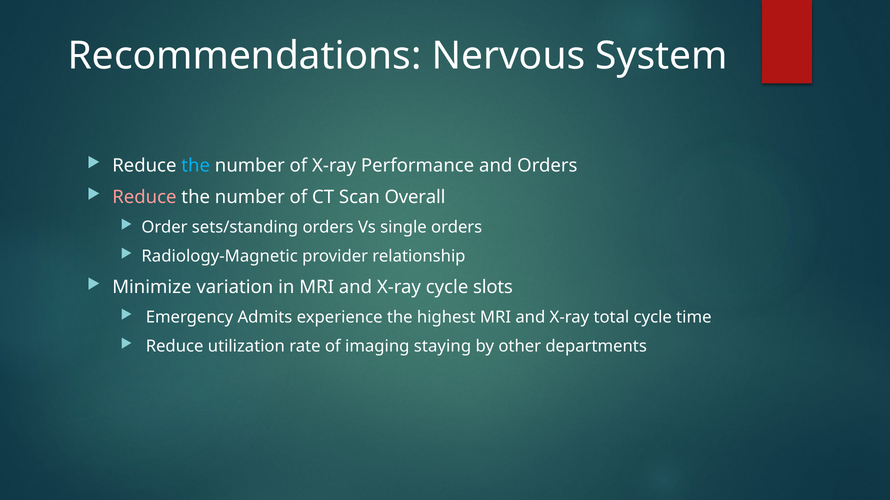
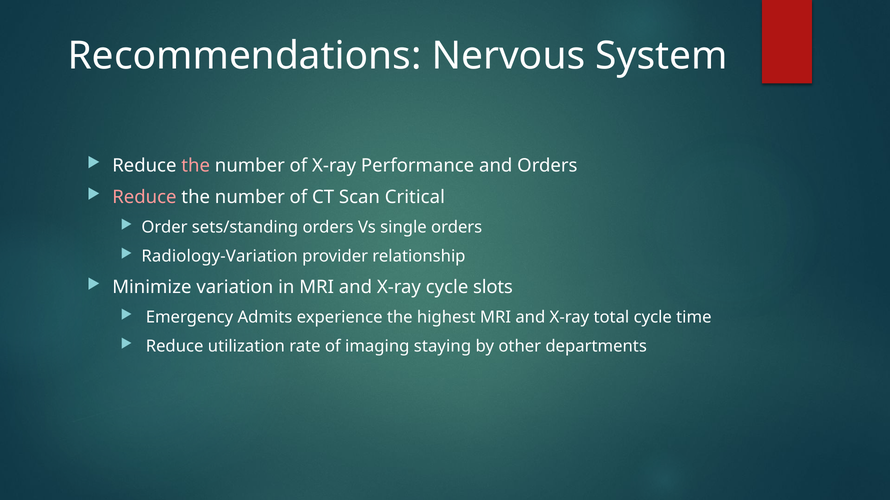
the colour: light blue -> pink (196, 166)
Overall: Overall -> Critical (415, 197)
Radiology-Magnetic: Radiology-Magnetic -> Radiology-Variation (220, 257)
